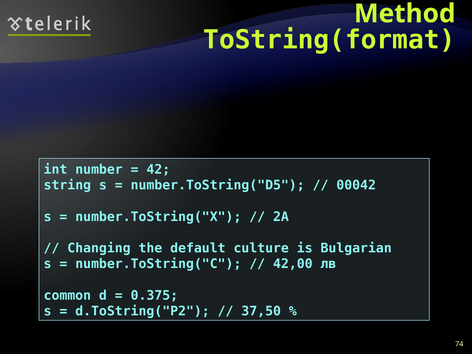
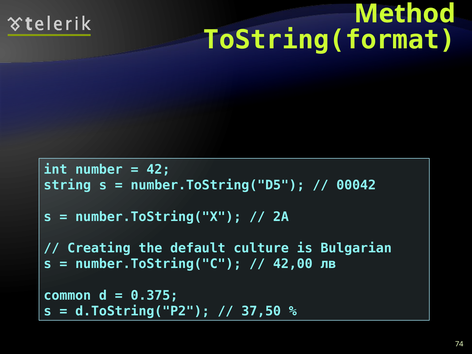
Changing: Changing -> Creating (99, 248)
